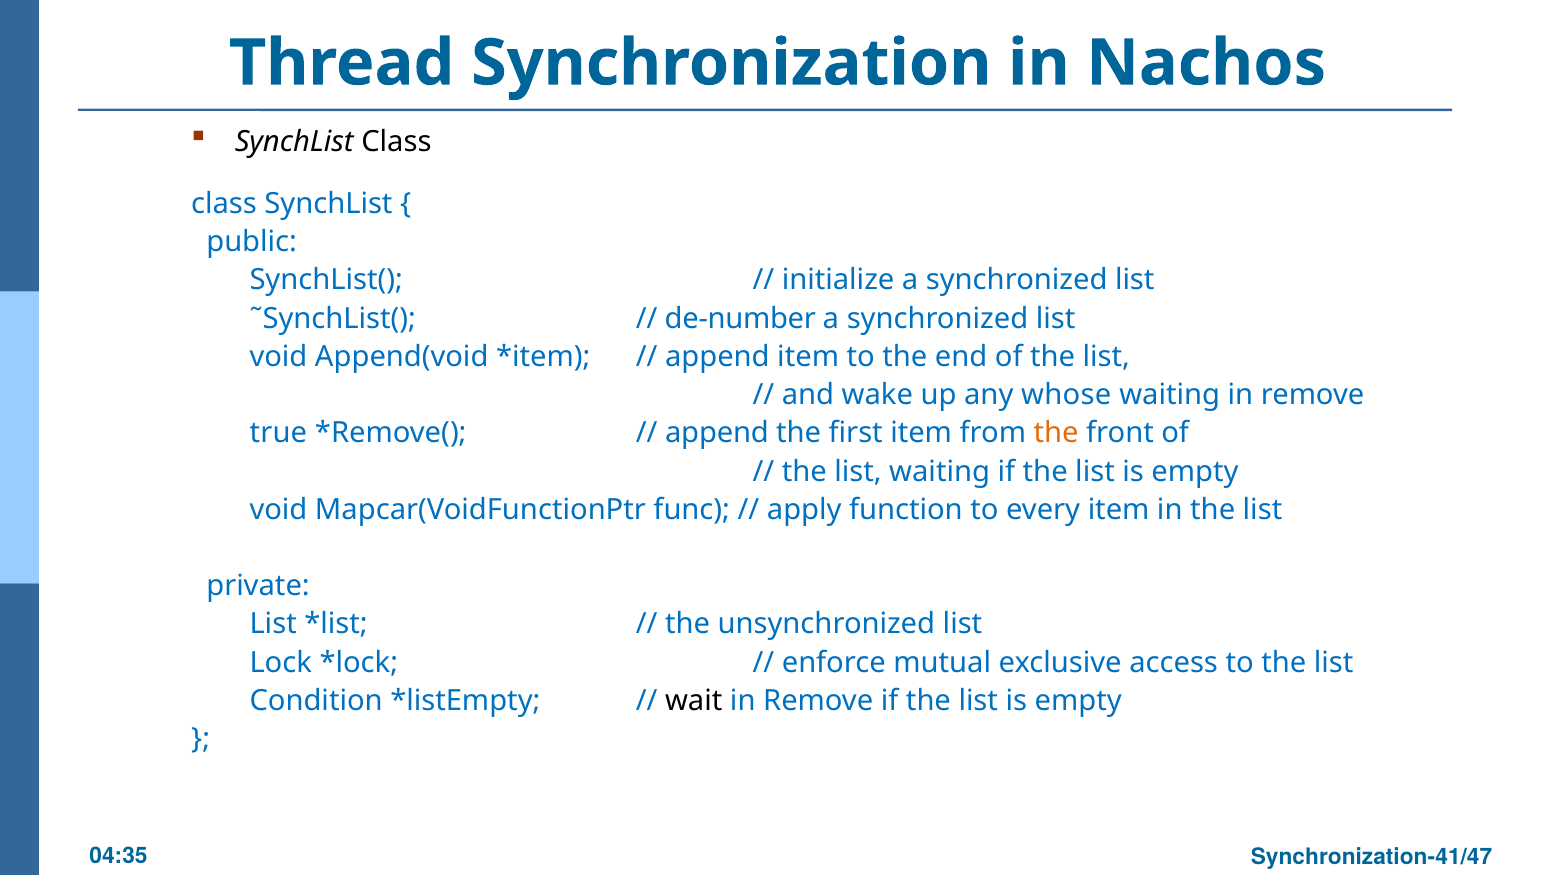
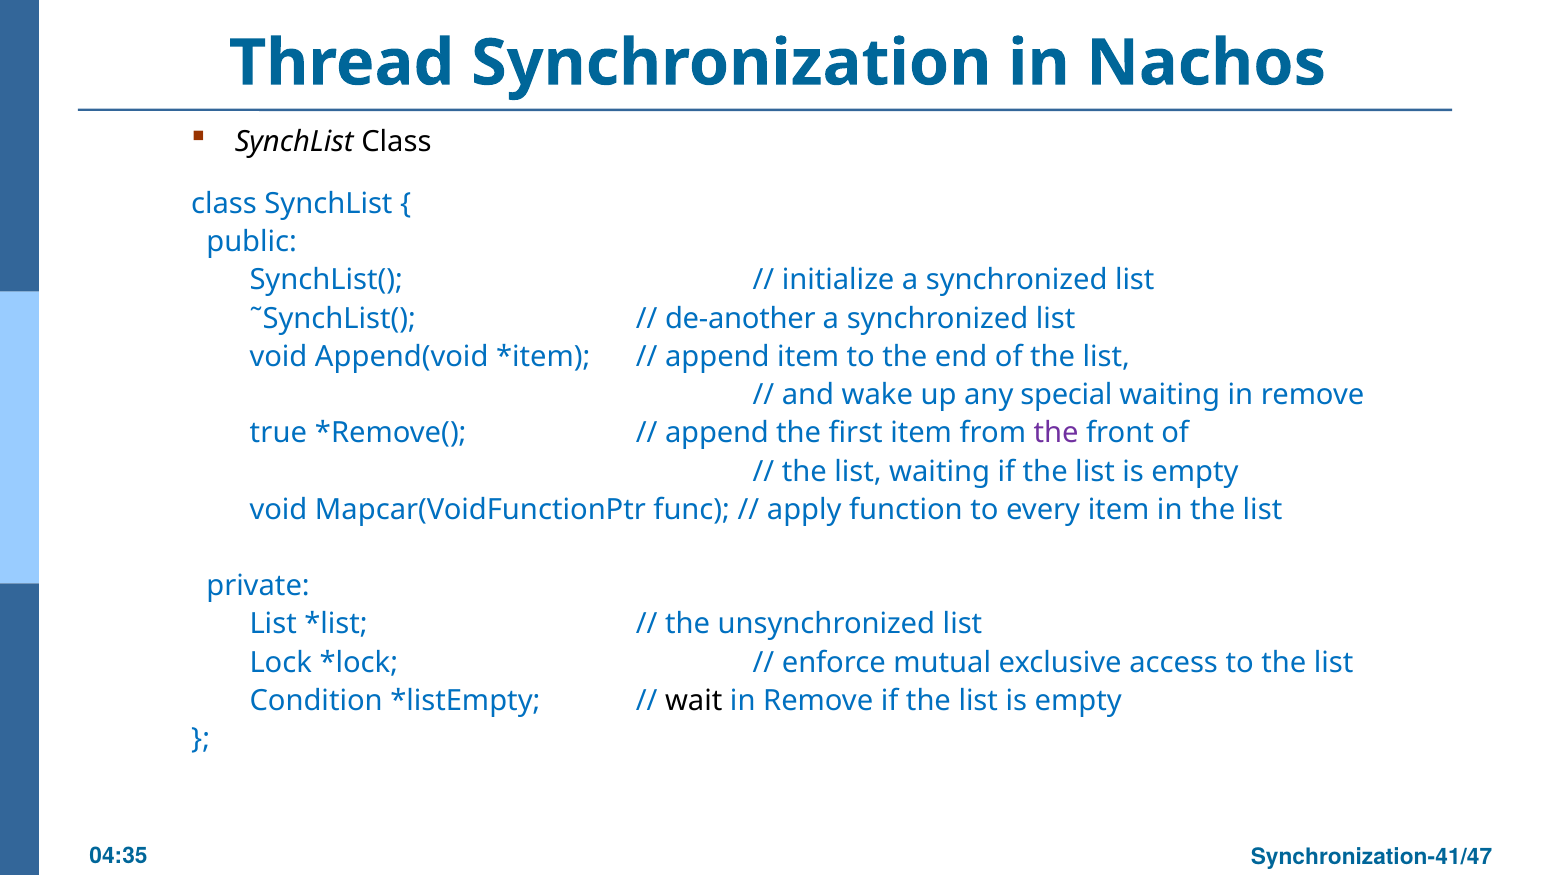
de-number: de-number -> de-another (740, 319)
whose: whose -> special (1066, 395)
the colour: orange -> purple (1056, 433)
